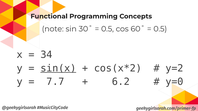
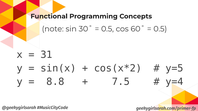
34: 34 -> 31 (46, 55)
sin(x underline: present -> none (58, 68)
y=2: y=2 -> y=5 (174, 68)
7.7: 7.7 -> 8.8 (55, 82)
6.2: 6.2 -> 7.5 (121, 82)
y=0: y=0 -> y=4 (174, 82)
